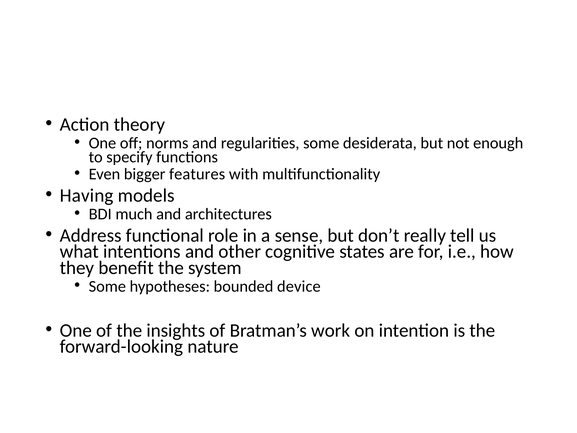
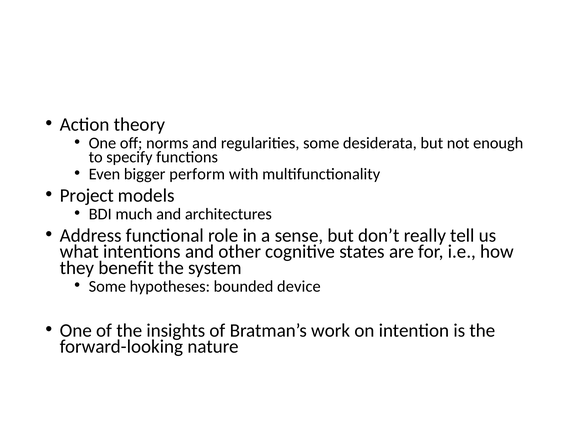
features: features -> perform (197, 174)
Having: Having -> Project (87, 195)
